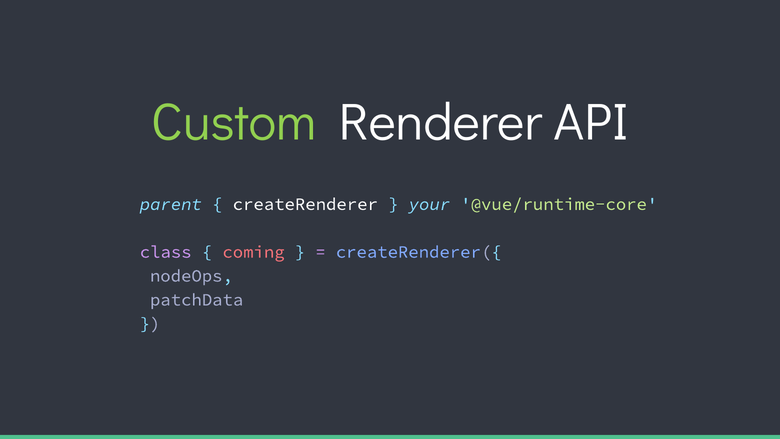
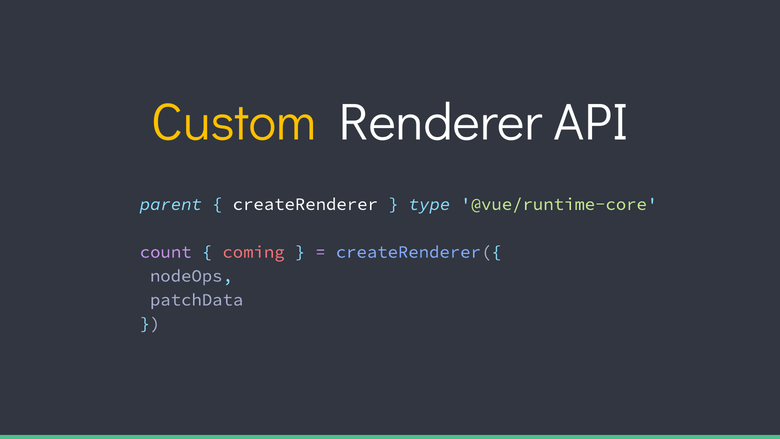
Custom colour: light green -> yellow (234, 122)
your: your -> type (430, 204)
class: class -> count (166, 252)
